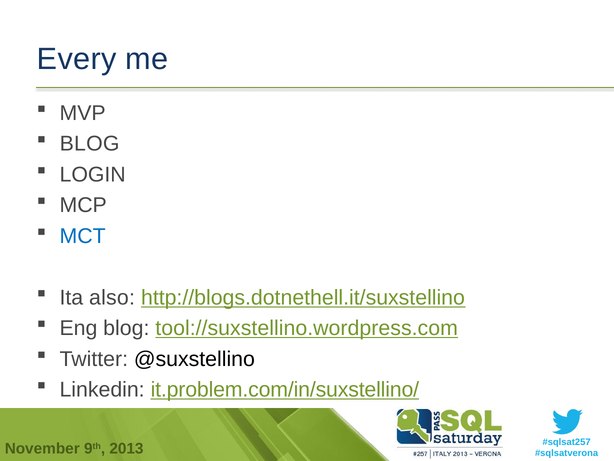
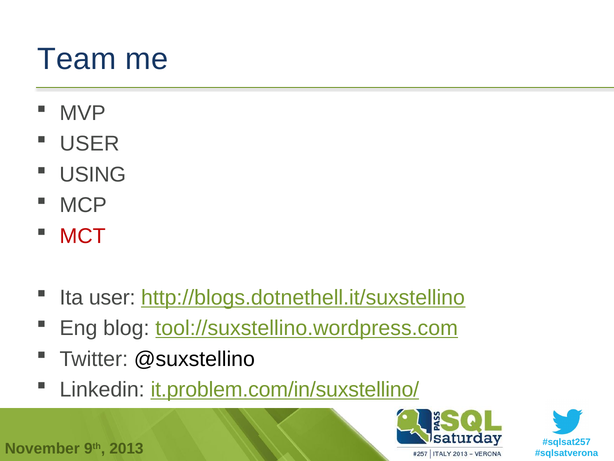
Every: Every -> Team (77, 59)
BLOG: BLOG -> USER (90, 144)
LOGIN: LOGIN -> USING (93, 174)
MCT colour: blue -> red (83, 236)
Ita also: also -> user (112, 297)
